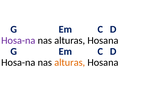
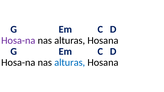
alturas colour: orange -> blue (70, 63)
